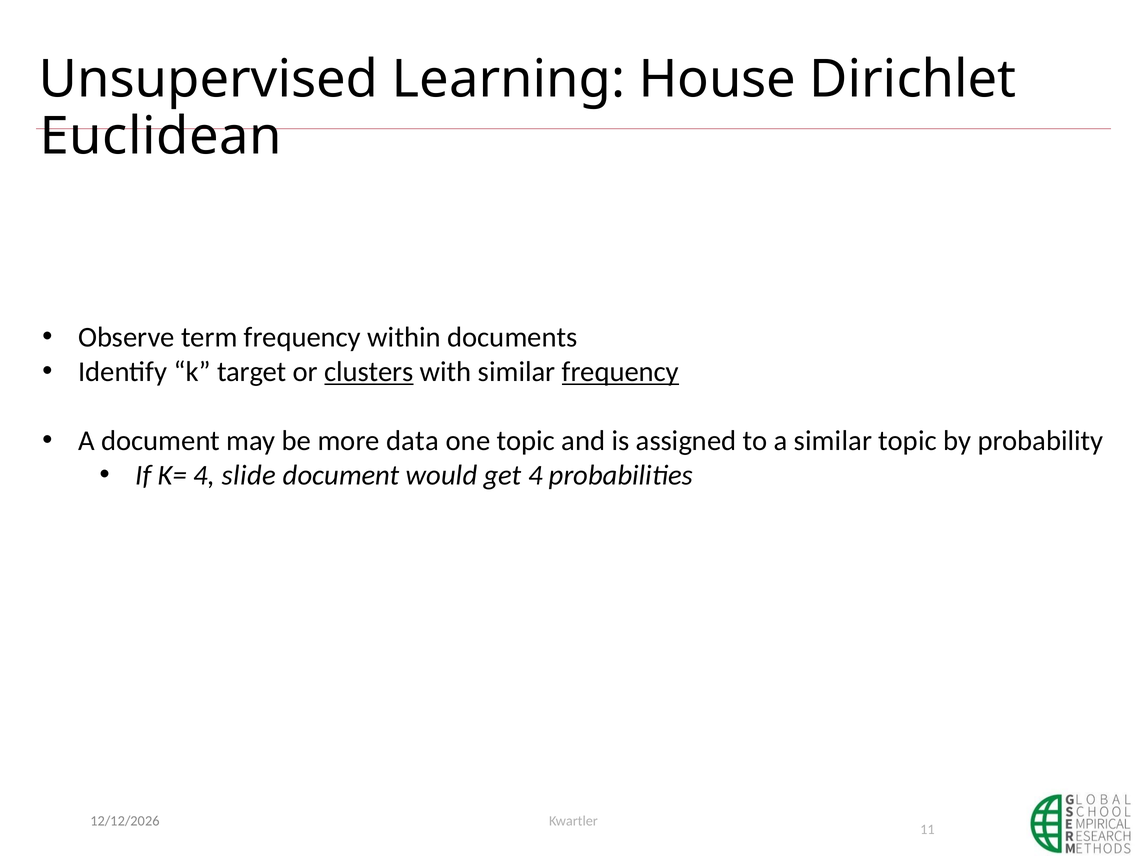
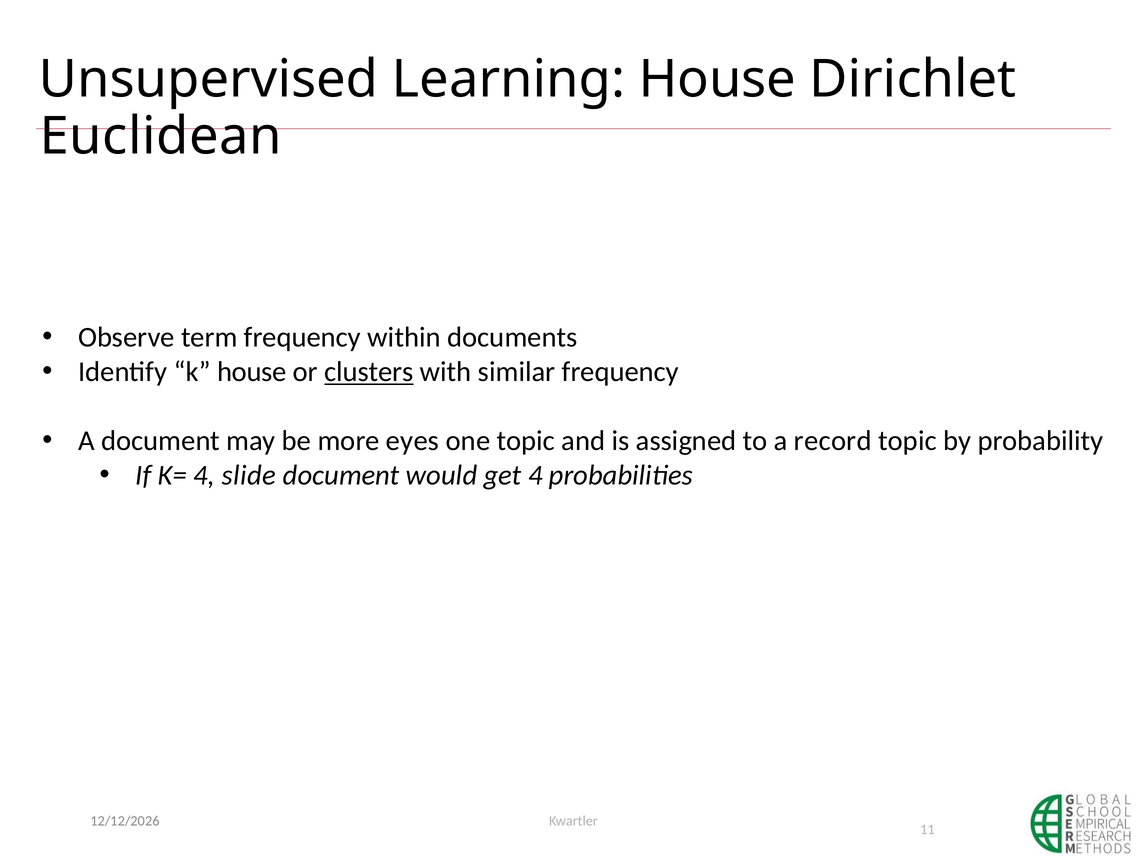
k target: target -> house (252, 372)
frequency underline: present -> none (620, 372)
data: data -> eyes (413, 441)
a similar: similar -> record (833, 441)
